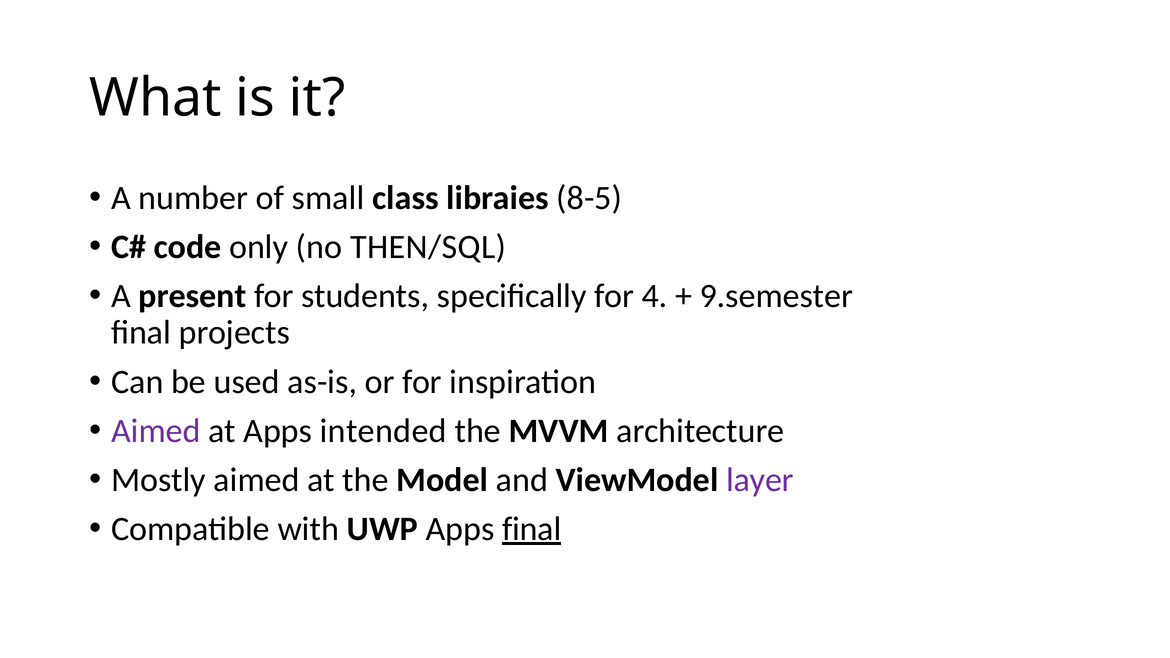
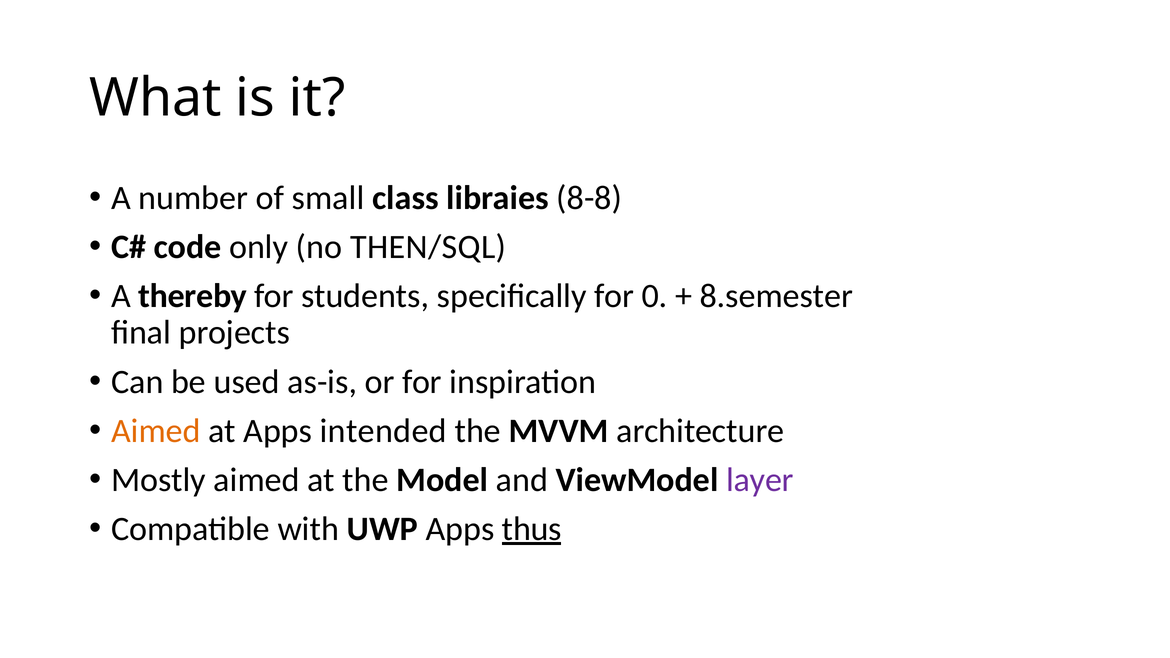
8-5: 8-5 -> 8-8 (589, 198)
present: present -> thereby (193, 296)
4: 4 -> 0 (654, 296)
9.semester: 9.semester -> 8.semester (776, 296)
Aimed colour: purple -> orange (156, 431)
Apps final: final -> thus (532, 529)
